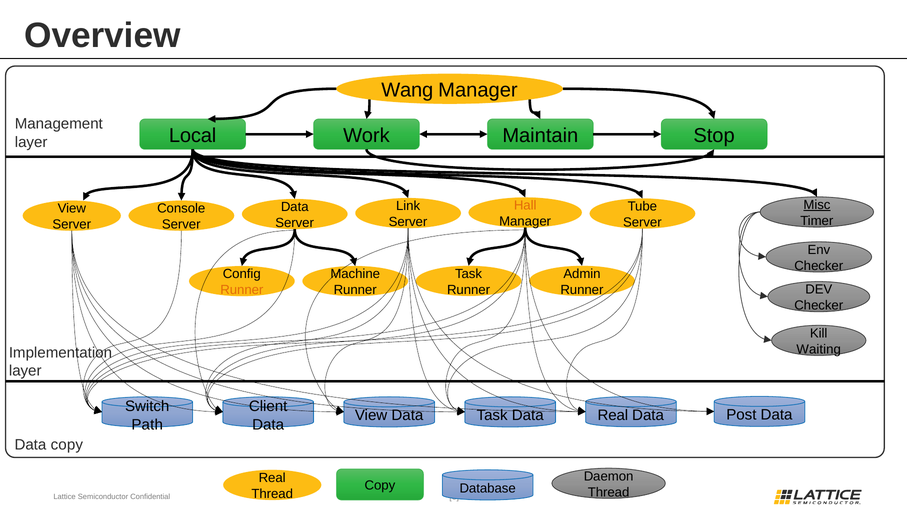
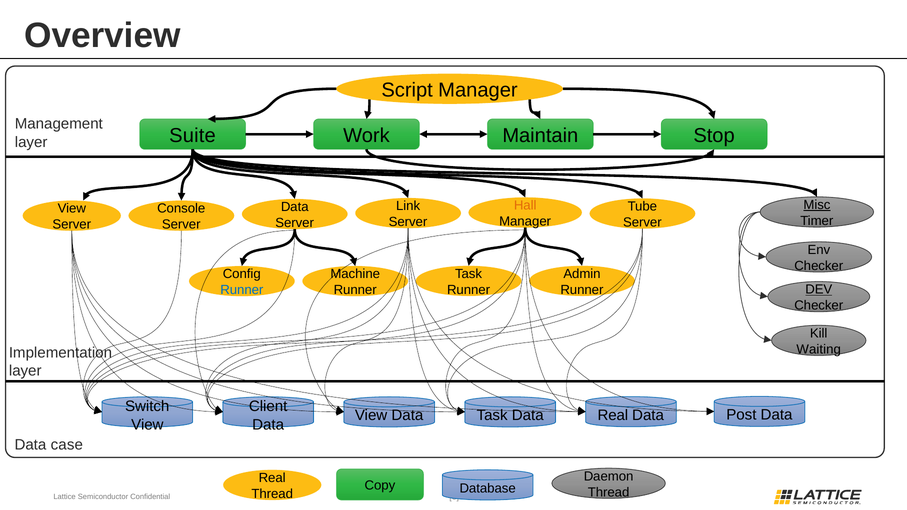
Wang: Wang -> Script (407, 90)
Local: Local -> Suite (192, 136)
DEV underline: none -> present (819, 290)
Runner colour: orange -> blue (242, 290)
Path: Path -> View (147, 425)
Data copy: copy -> case (67, 445)
